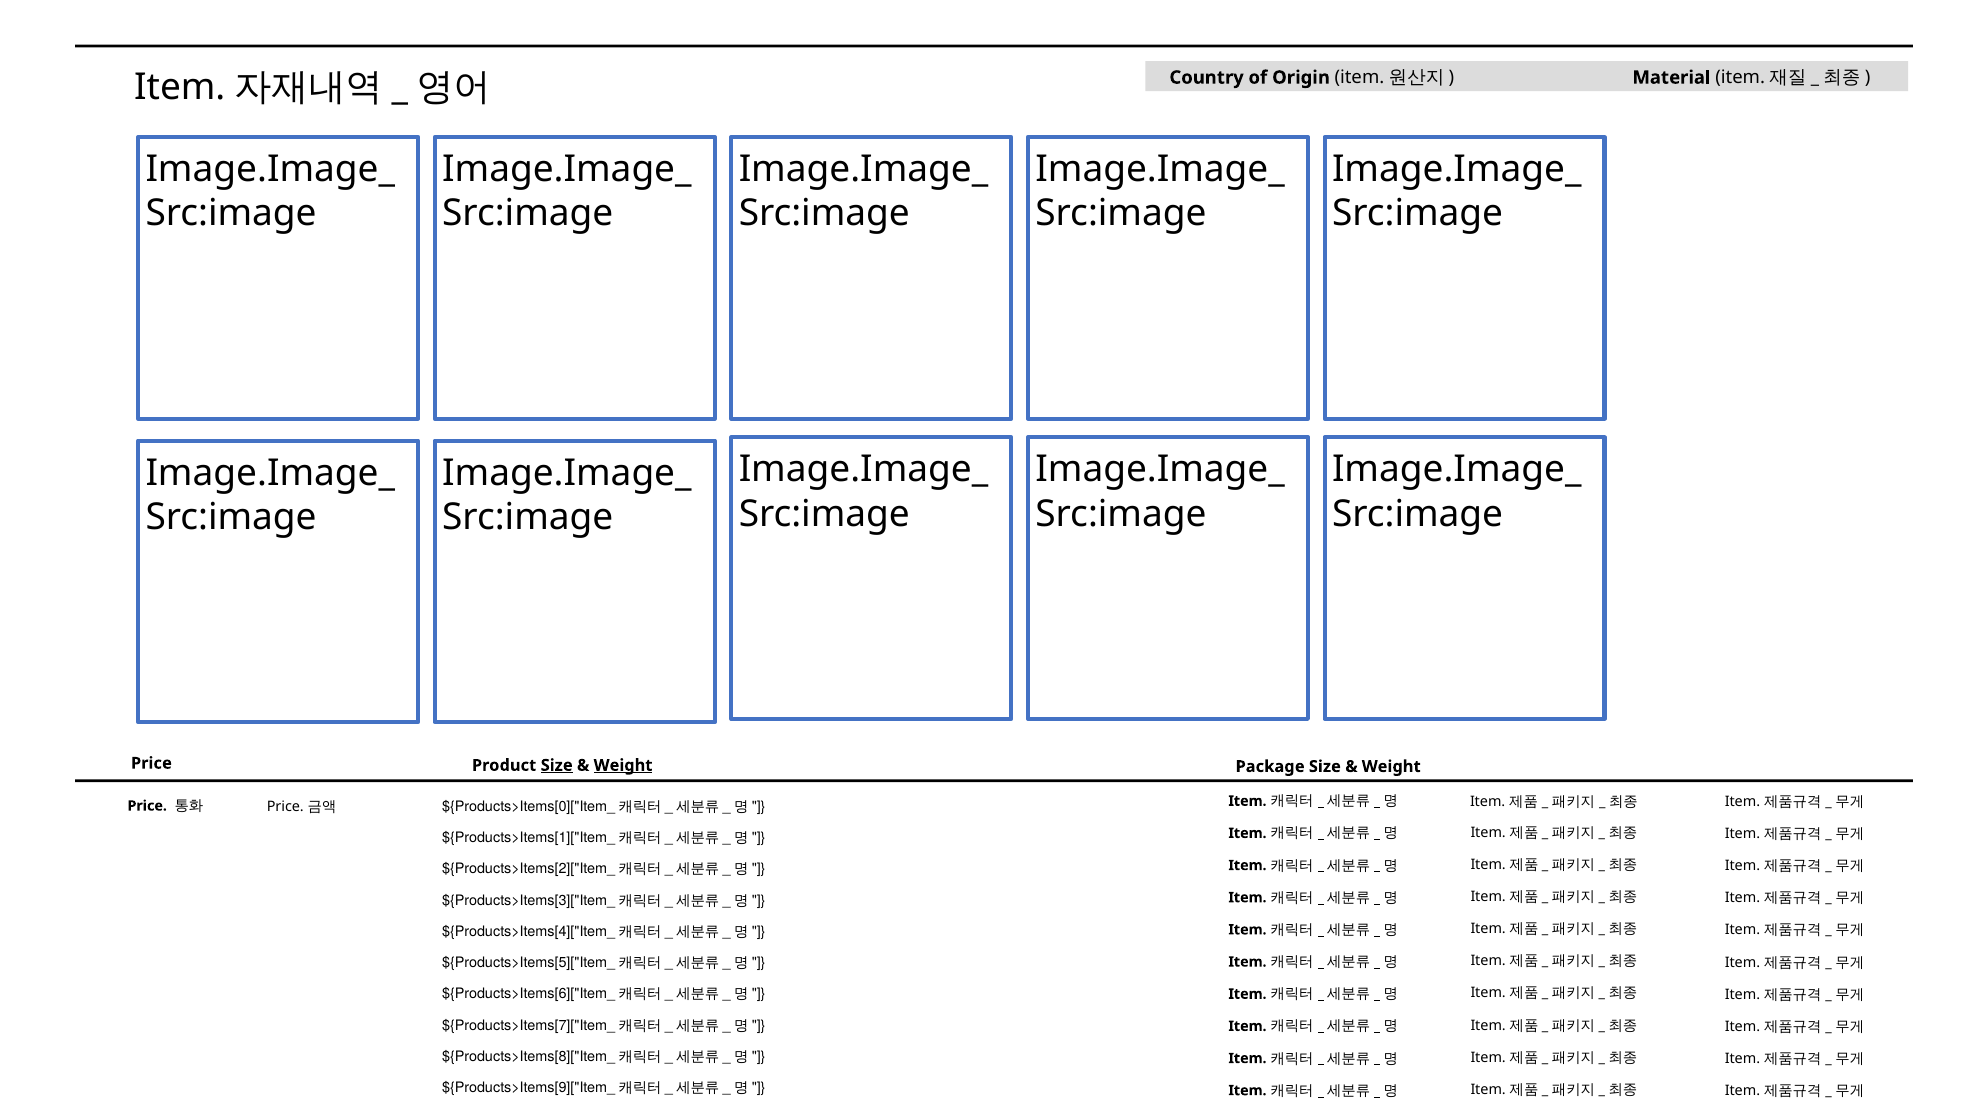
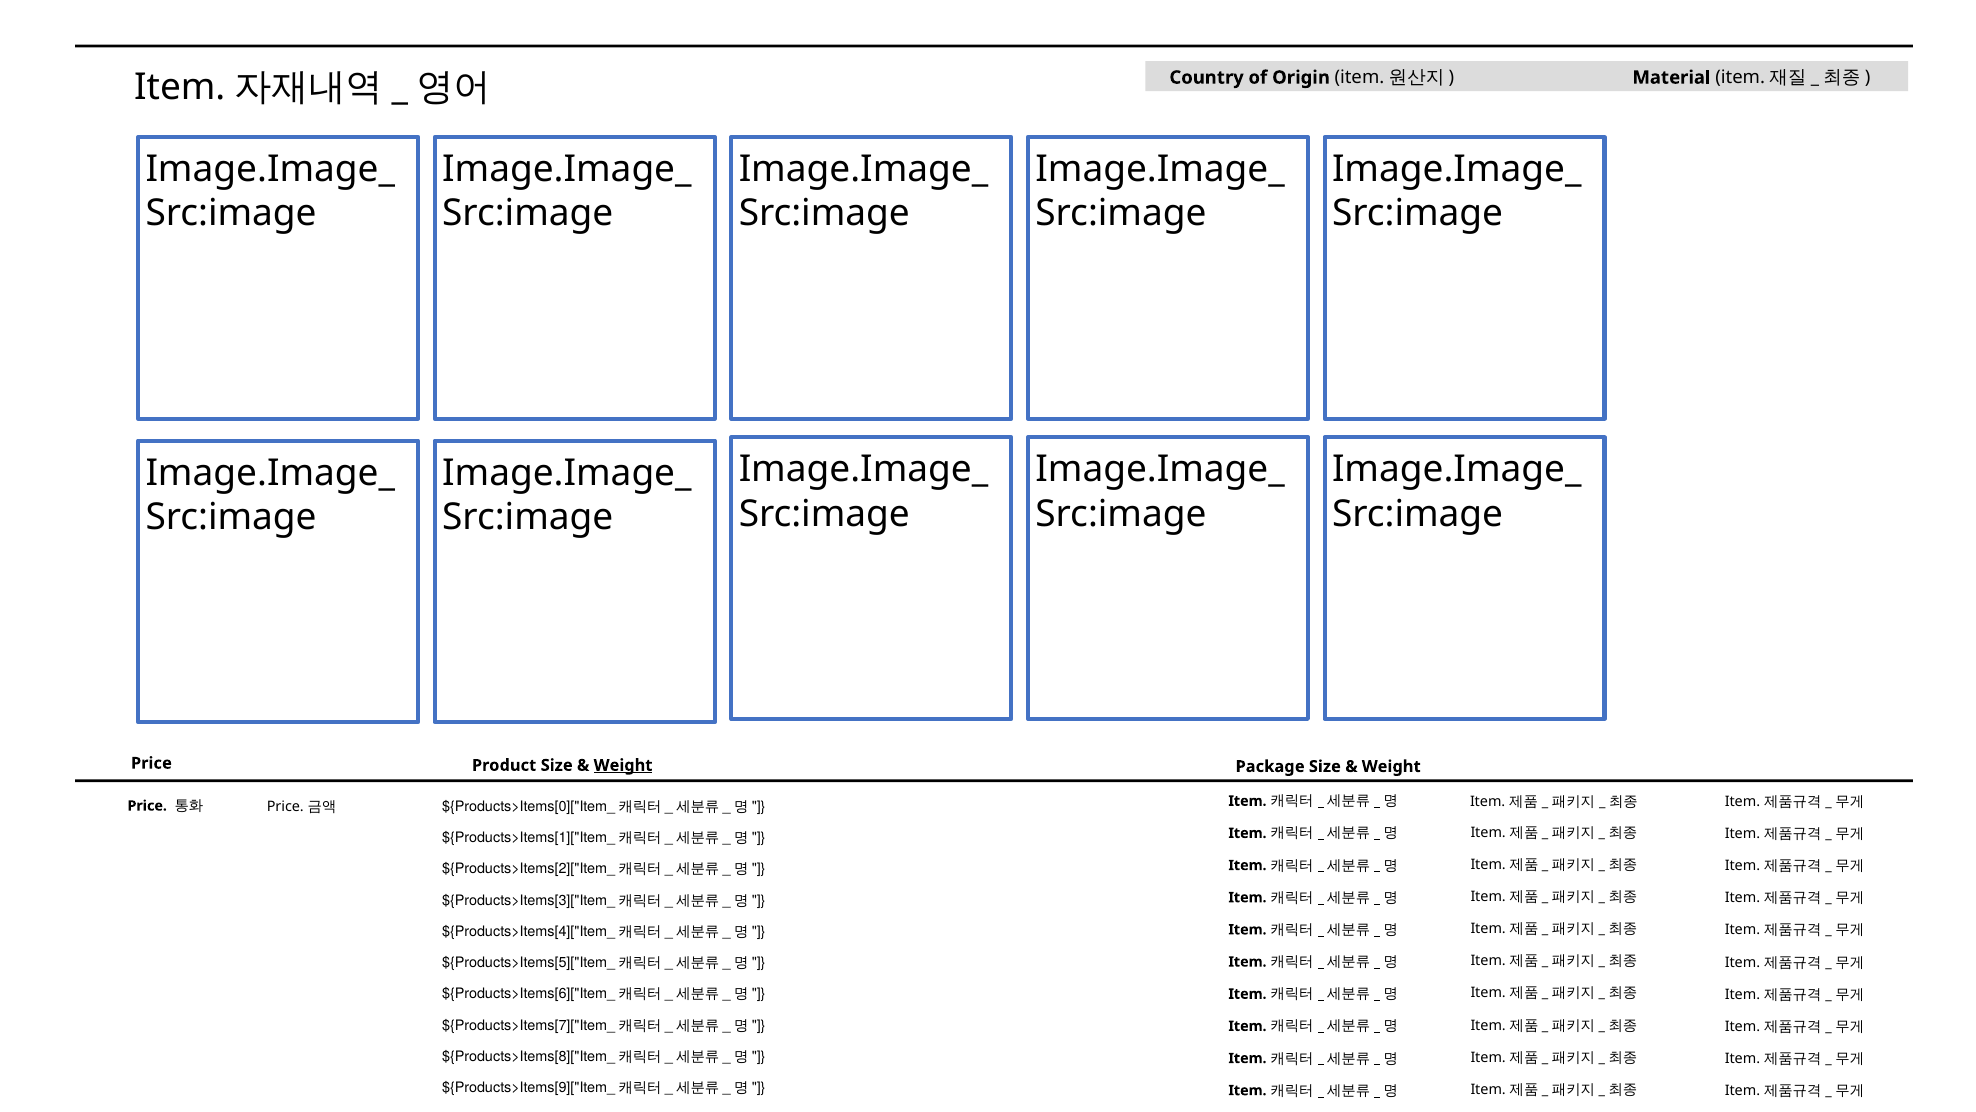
Size underline: present -> none (557, 765)
